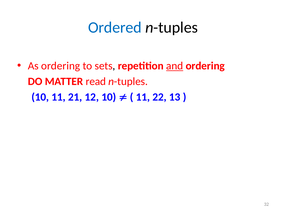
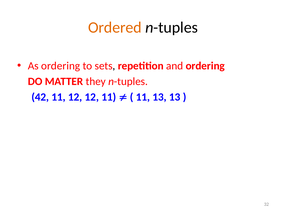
Ordered colour: blue -> orange (115, 28)
and underline: present -> none (175, 66)
read: read -> they (96, 82)
10: 10 -> 42 (40, 97)
11 21: 21 -> 12 (75, 97)
12 10: 10 -> 11 (109, 97)
11 22: 22 -> 13 (160, 97)
